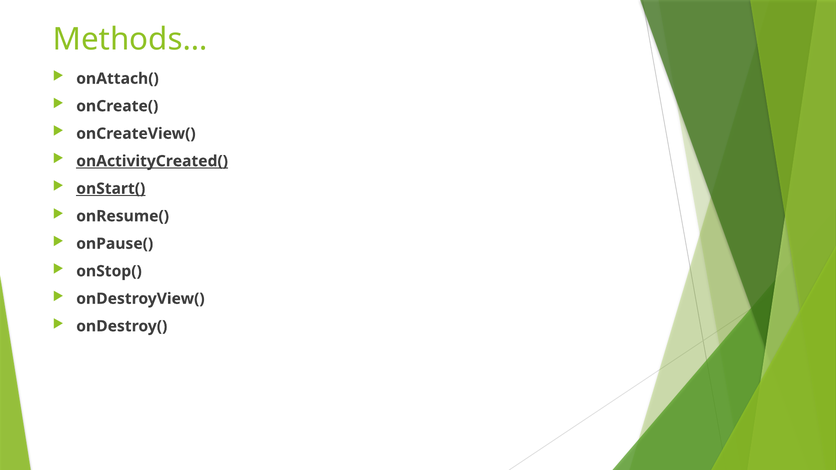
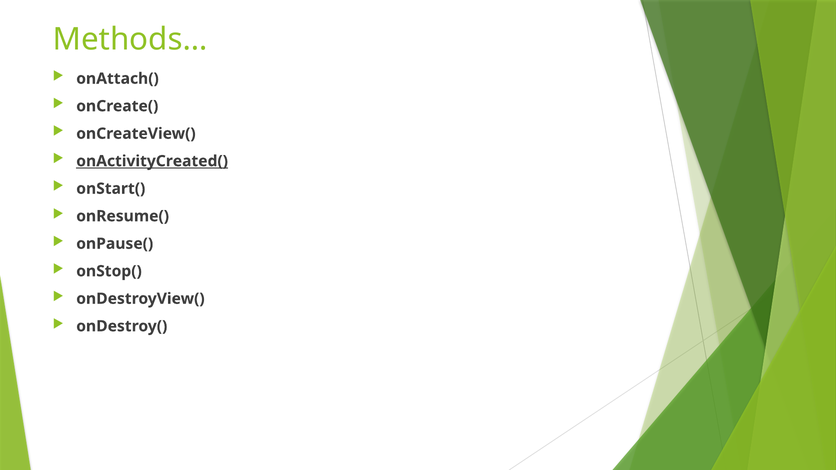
onStart( underline: present -> none (111, 189)
